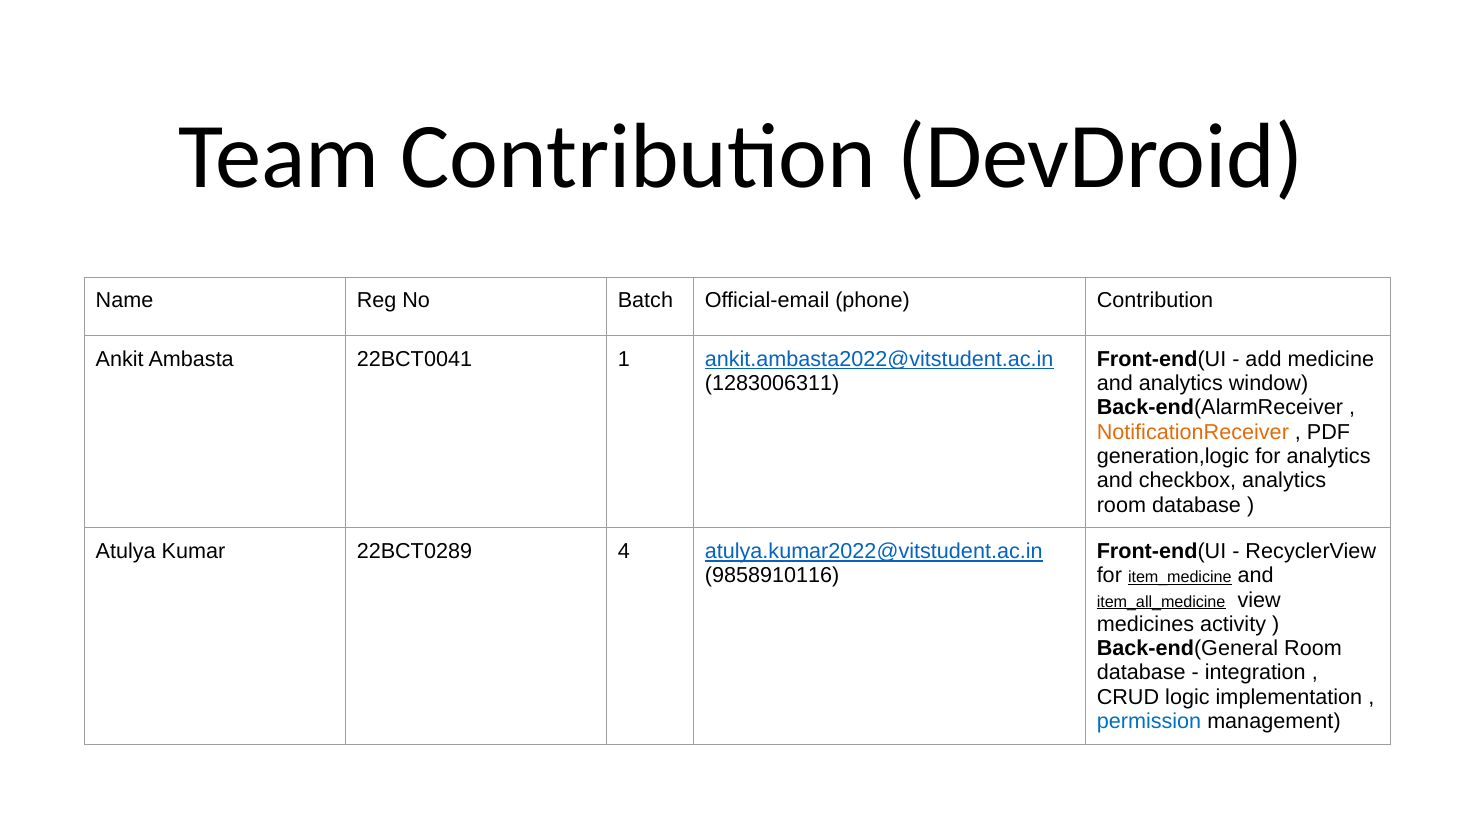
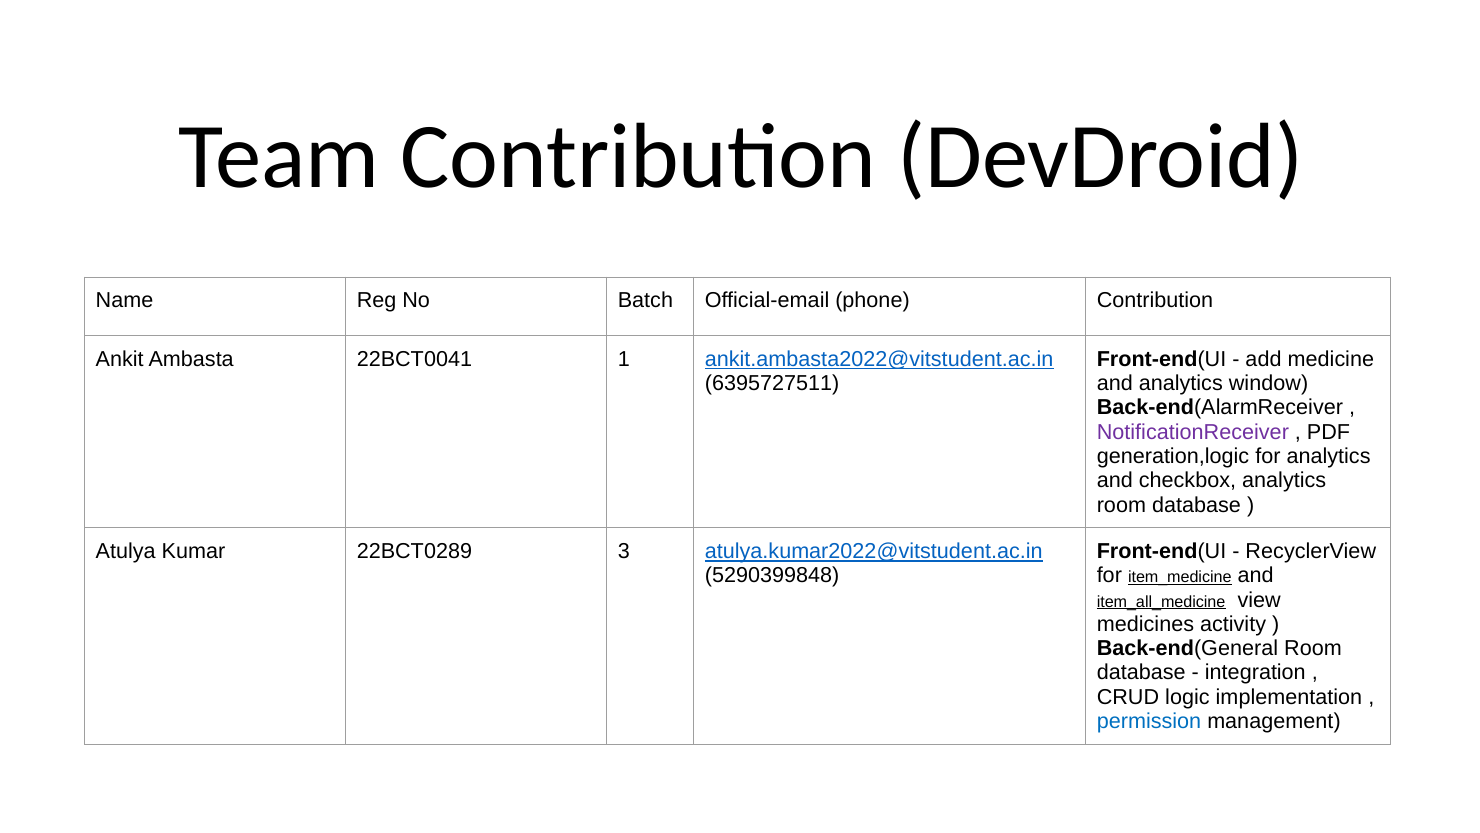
1283006311: 1283006311 -> 6395727511 (772, 383)
NotificationReceiver colour: orange -> purple (1193, 432)
4: 4 -> 3 (624, 551)
9858910116: 9858910116 -> 5290399848 (772, 575)
